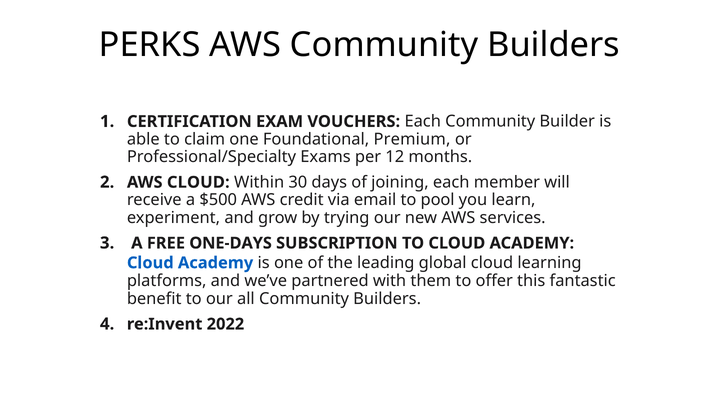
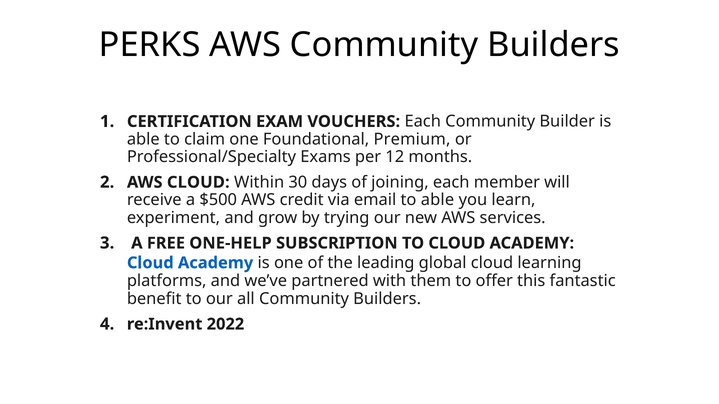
to pool: pool -> able (437, 200)
ONE-DAYS: ONE-DAYS -> ONE-HELP (230, 243)
